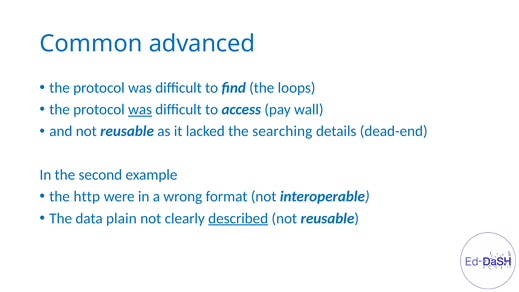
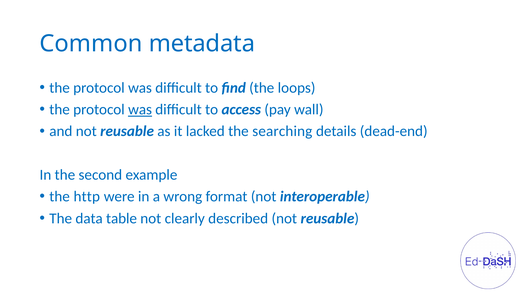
advanced: advanced -> metadata (202, 44)
plain: plain -> table (122, 218)
described underline: present -> none (238, 218)
